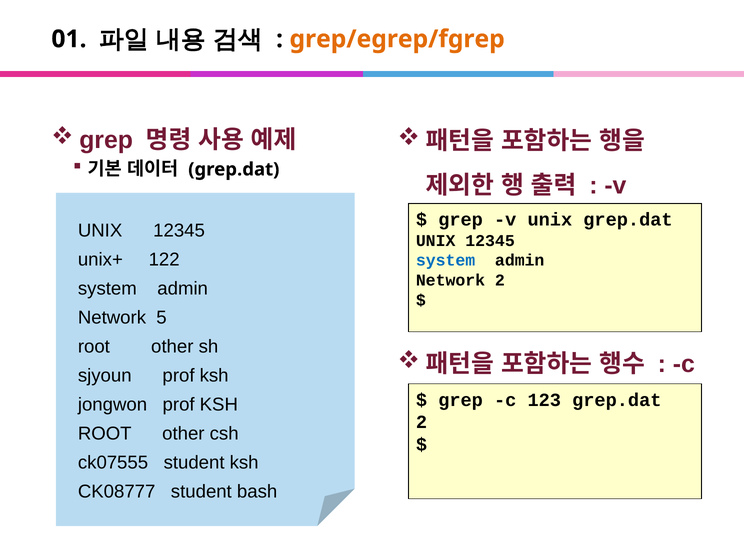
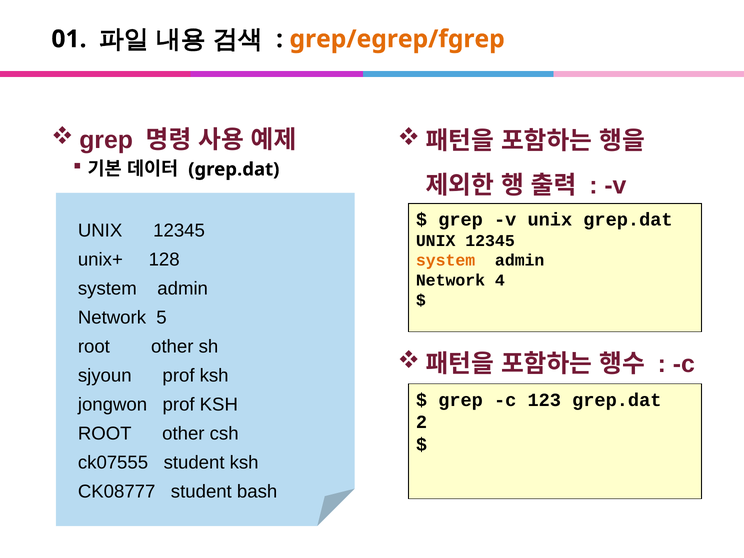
122: 122 -> 128 (164, 259)
system colour: blue -> orange (446, 260)
Network 2: 2 -> 4 (500, 280)
